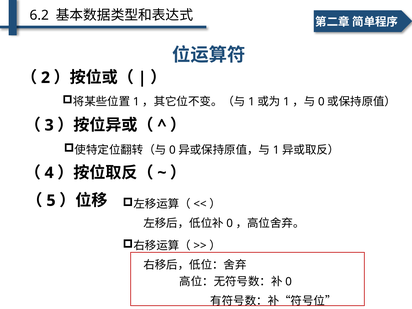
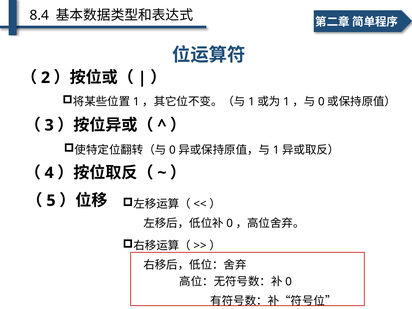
6.2: 6.2 -> 8.4 (39, 15)
